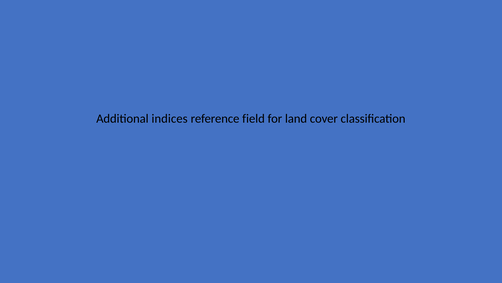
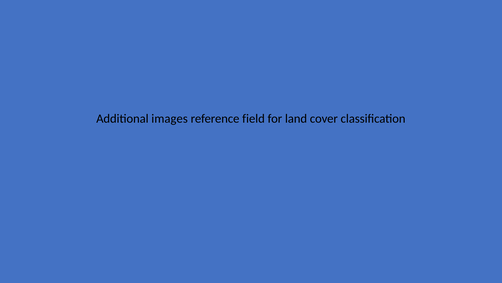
indices: indices -> images (170, 119)
